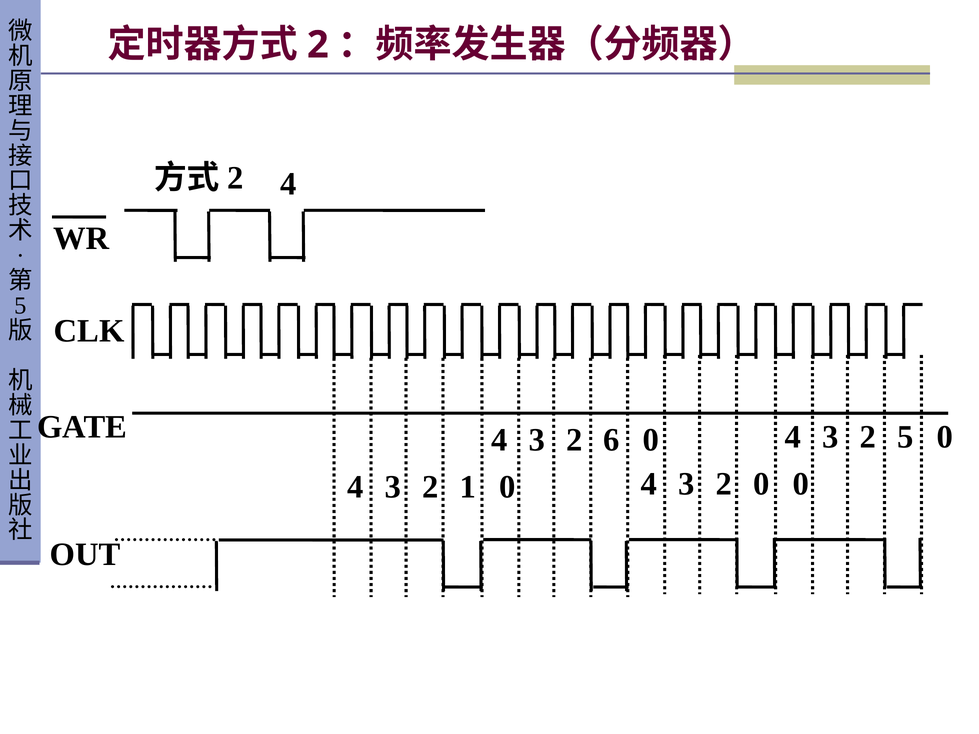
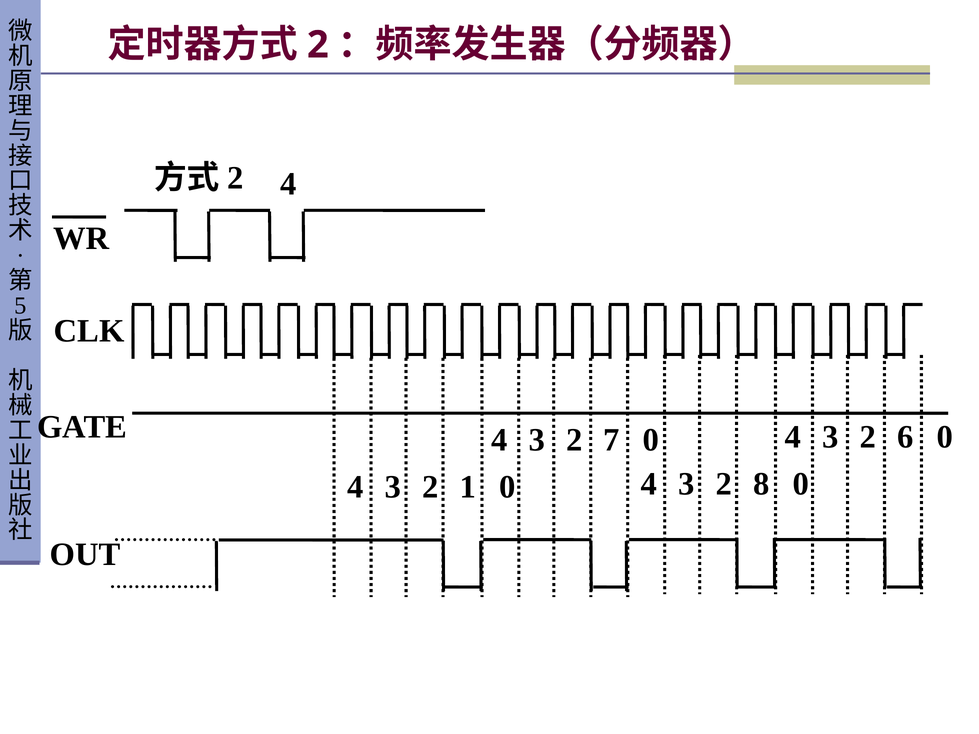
3 5: 5 -> 6 (905, 437)
6: 6 -> 7 (612, 440)
3 0: 0 -> 8 (761, 484)
